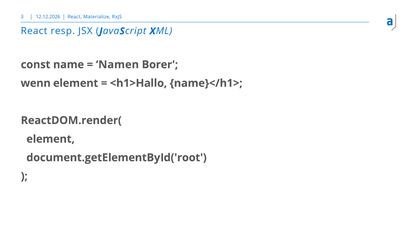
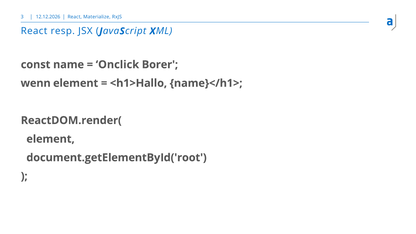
Namen: Namen -> Onclick (117, 65)
